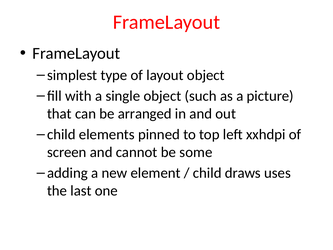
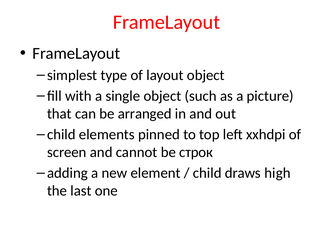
some: some -> строк (196, 152)
uses: uses -> high (277, 173)
